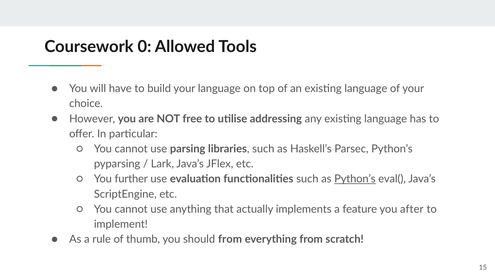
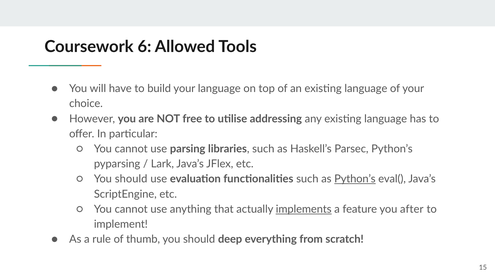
0: 0 -> 6 (144, 47)
further: further -> should (131, 179)
implements underline: none -> present (304, 210)
should from: from -> deep (230, 240)
